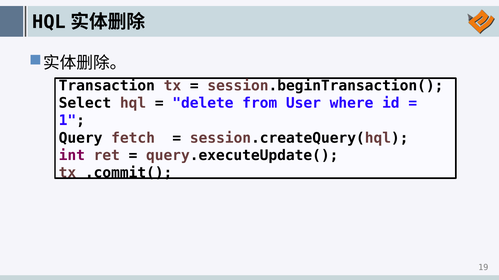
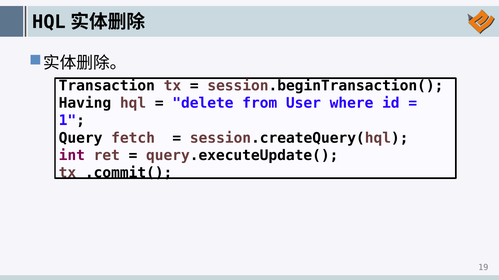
Select: Select -> Having (85, 103)
